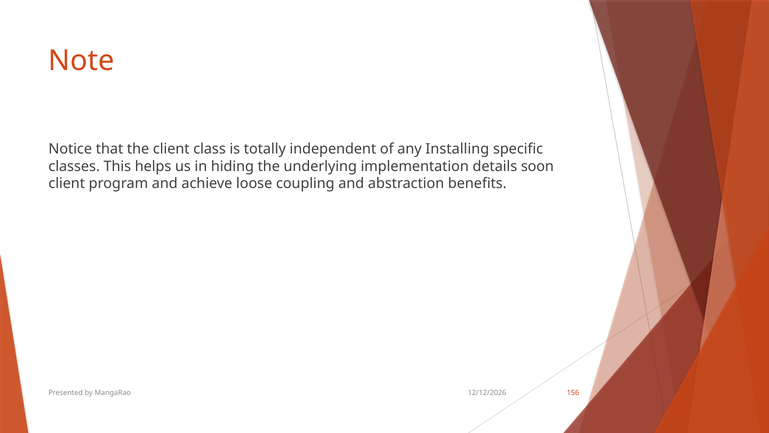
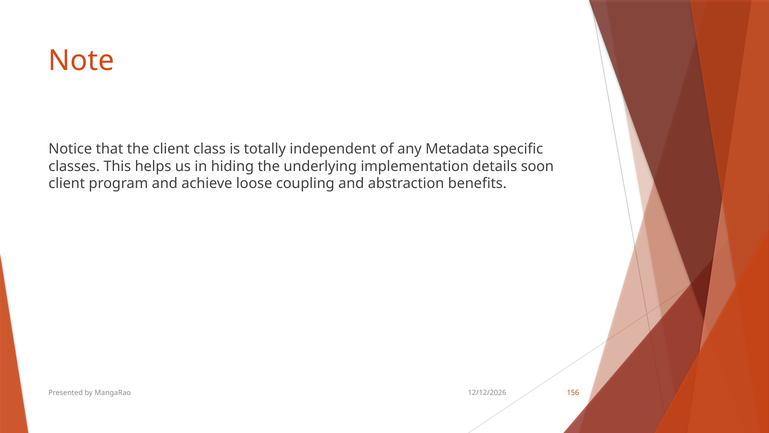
Installing: Installing -> Metadata (457, 149)
